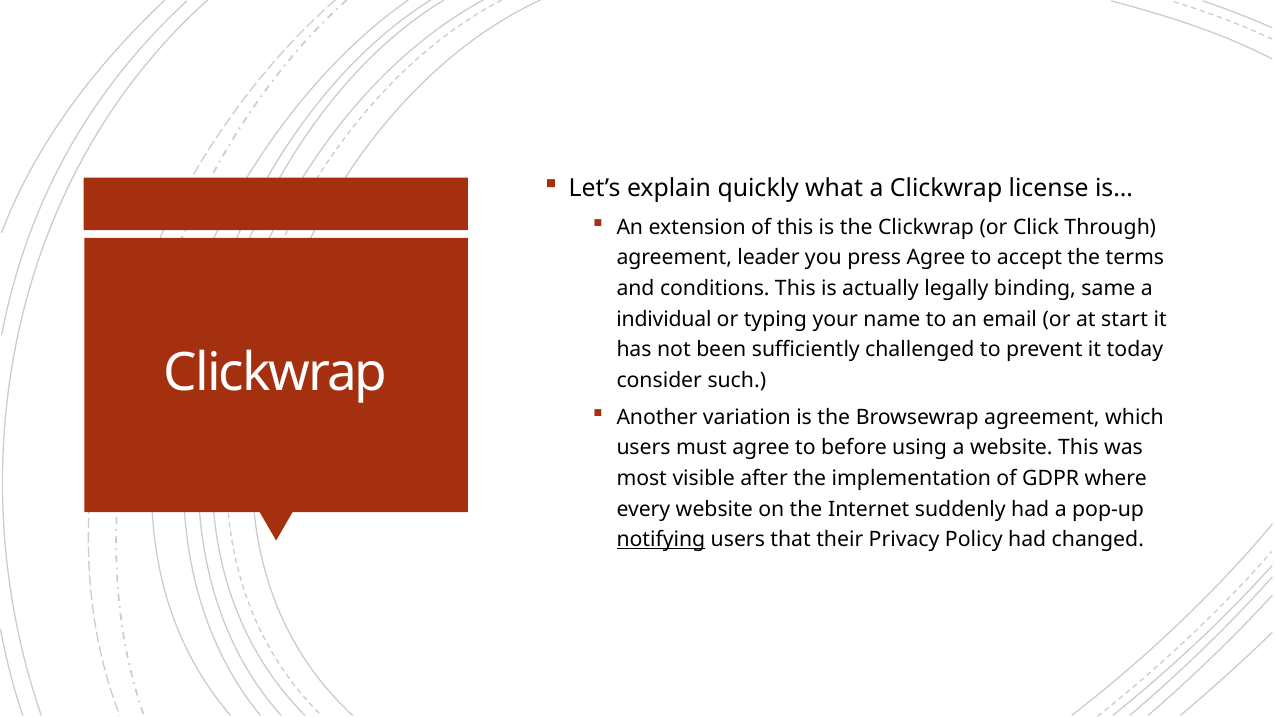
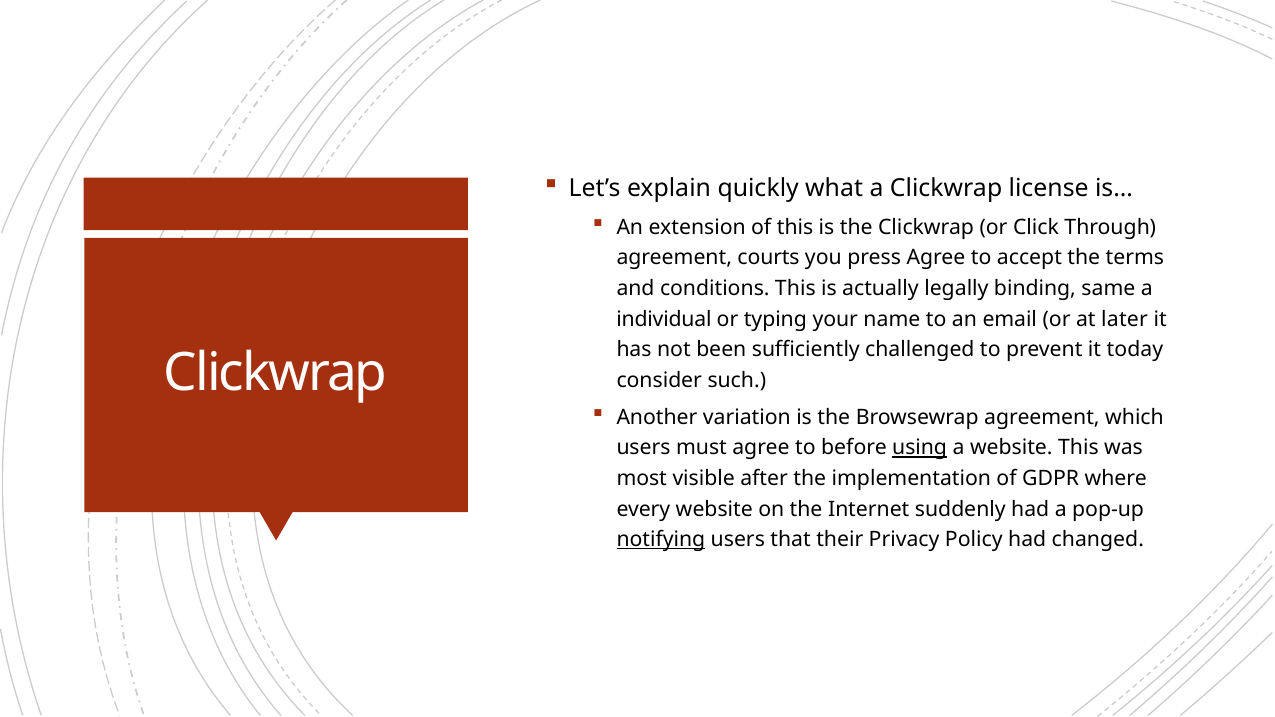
leader: leader -> courts (769, 258)
start: start -> later (1125, 319)
using underline: none -> present (920, 448)
